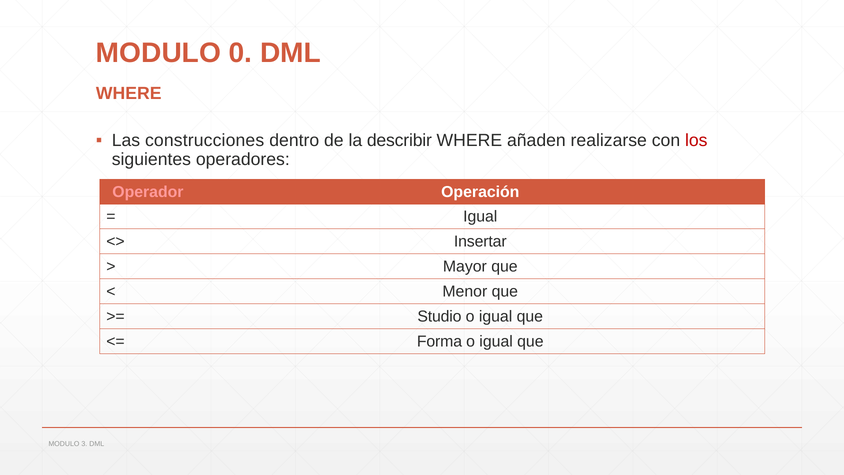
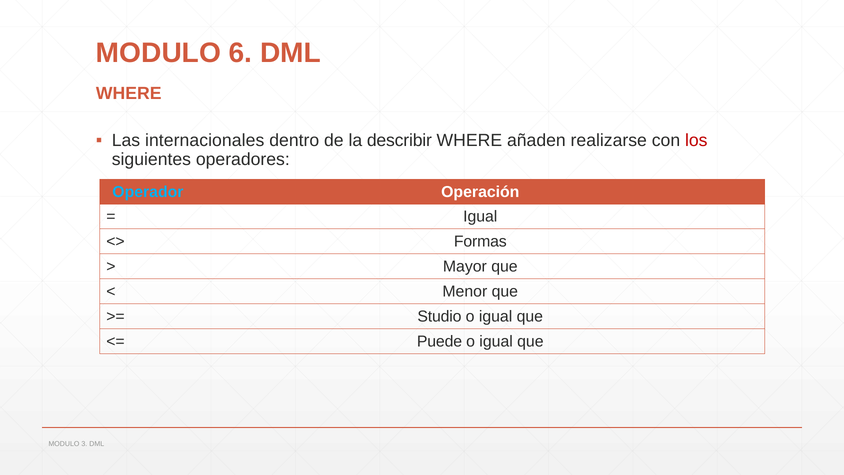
0: 0 -> 6 (241, 53)
construcciones: construcciones -> internacionales (205, 140)
Operador colour: pink -> light blue (148, 192)
Insertar: Insertar -> Formas (480, 242)
Forma: Forma -> Puede (440, 341)
